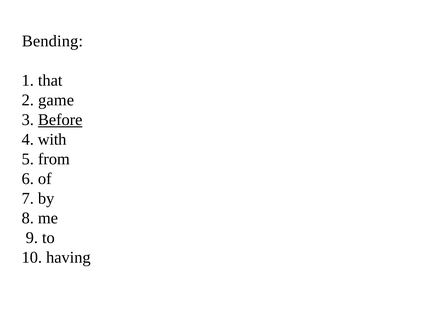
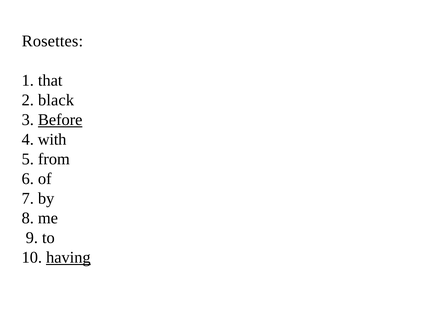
Bending: Bending -> Rosettes (52, 41)
game: game -> black (56, 100)
having underline: none -> present (68, 257)
